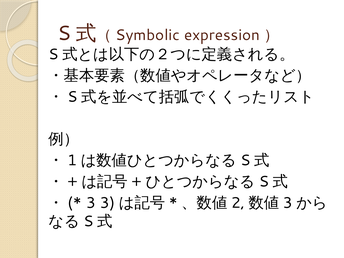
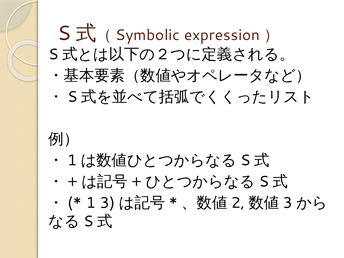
3: 3 -> 1 (91, 203)
